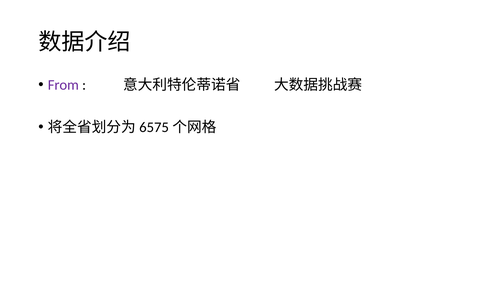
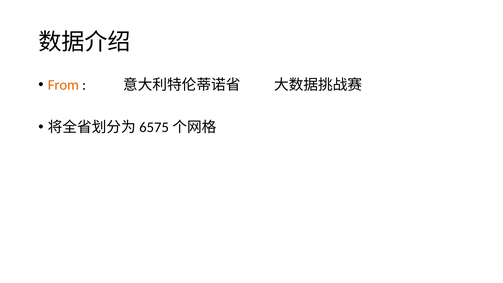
From colour: purple -> orange (63, 85)
